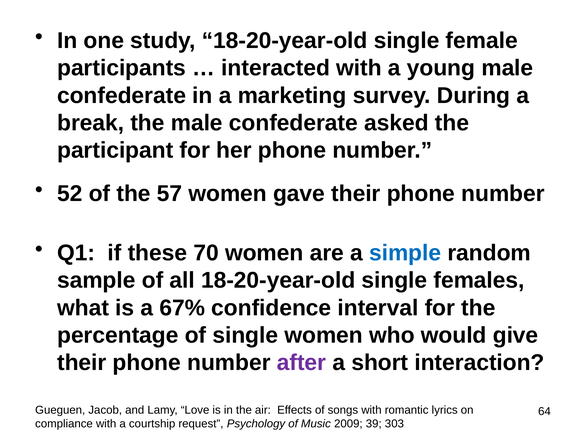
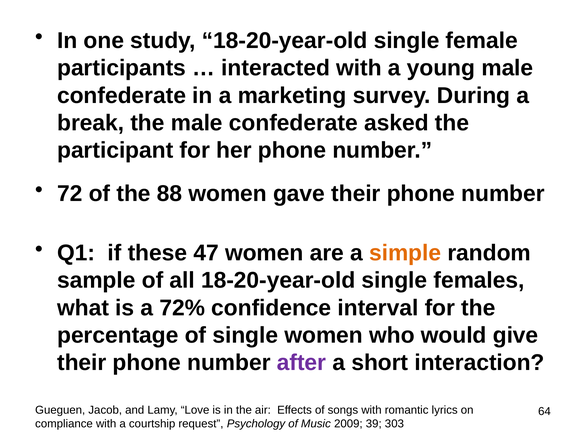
52: 52 -> 72 (70, 193)
57: 57 -> 88 (170, 193)
70: 70 -> 47 (206, 253)
simple colour: blue -> orange (405, 253)
67%: 67% -> 72% (182, 307)
